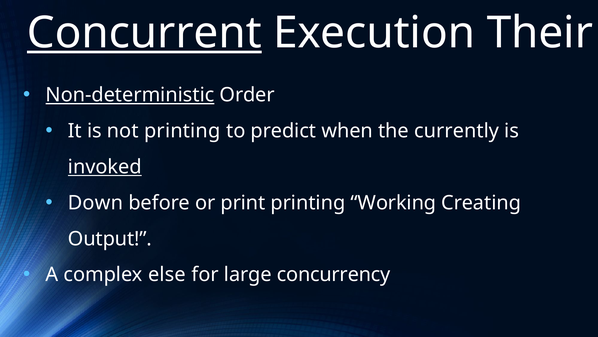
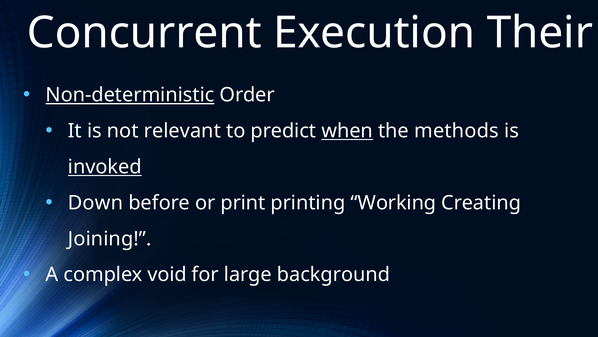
Concurrent underline: present -> none (144, 33)
not printing: printing -> relevant (182, 131)
when underline: none -> present (347, 131)
currently: currently -> methods (456, 131)
Output: Output -> Joining (110, 238)
else: else -> void (167, 274)
concurrency: concurrency -> background (333, 274)
